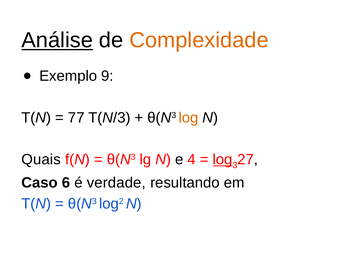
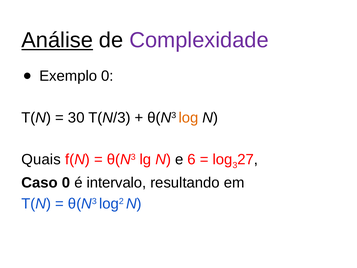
Complexidade colour: orange -> purple (199, 40)
Exemplo 9: 9 -> 0 (107, 76)
77: 77 -> 30 (76, 118)
4: 4 -> 6 (192, 159)
log underline: present -> none (223, 159)
Caso 6: 6 -> 0 (66, 183)
verdade: verdade -> intervalo (116, 183)
